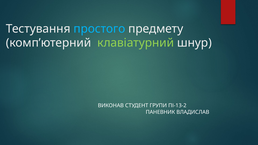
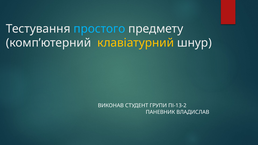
клавіатурний colour: light green -> yellow (136, 43)
